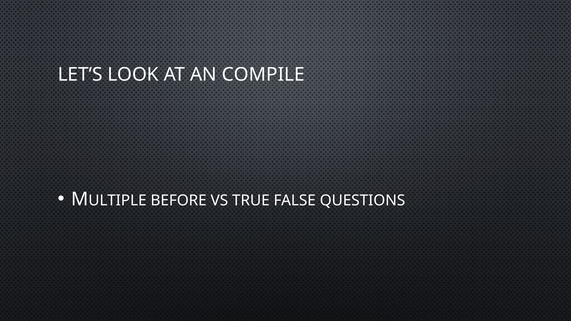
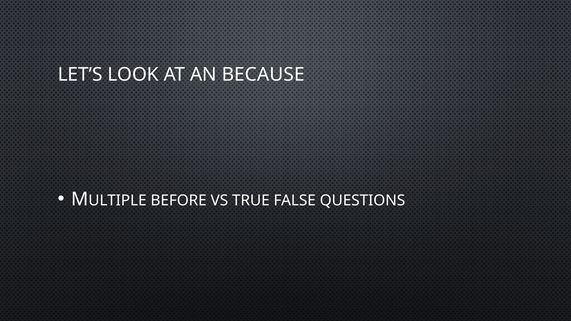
COMPILE: COMPILE -> BECAUSE (263, 74)
